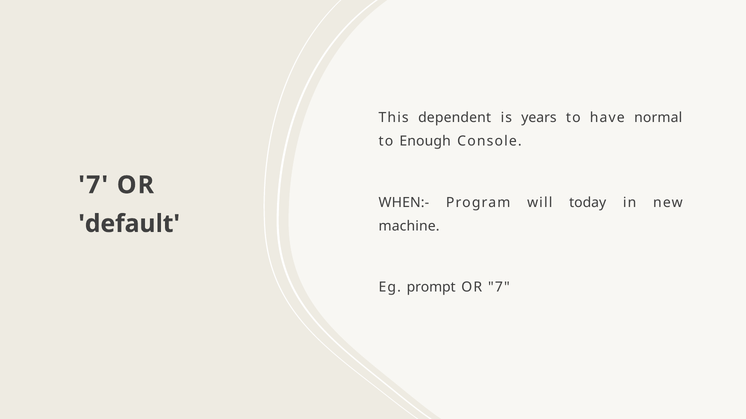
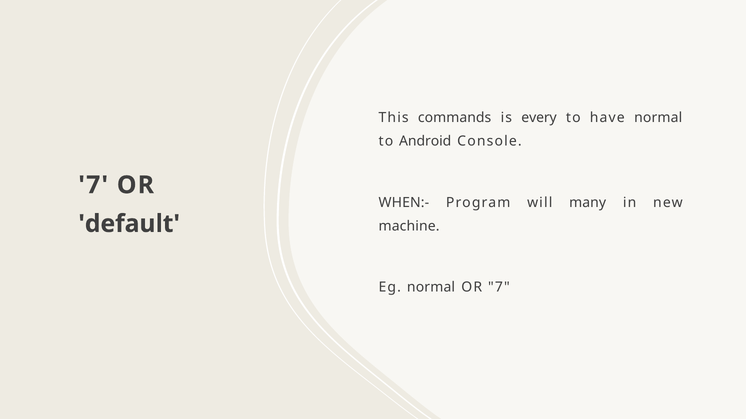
dependent: dependent -> commands (455, 118)
years: years -> every (539, 118)
Enough: Enough -> Android (425, 141)
today: today -> many (588, 203)
Eg prompt: prompt -> normal (431, 288)
